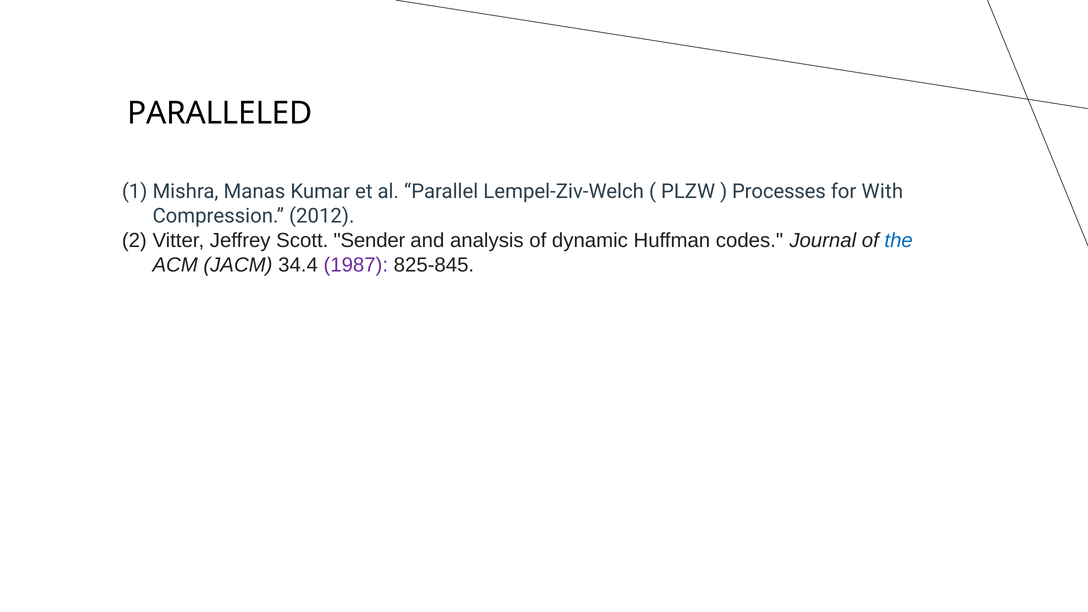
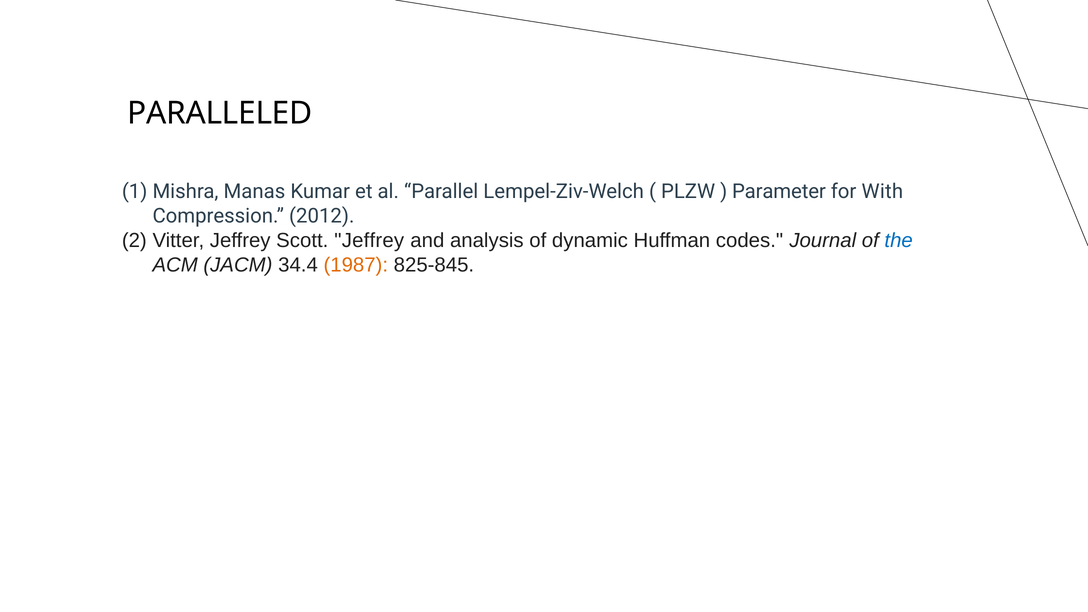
Processes: Processes -> Parameter (779, 192)
Scott Sender: Sender -> Jeffrey (369, 241)
1987 colour: purple -> orange (356, 265)
